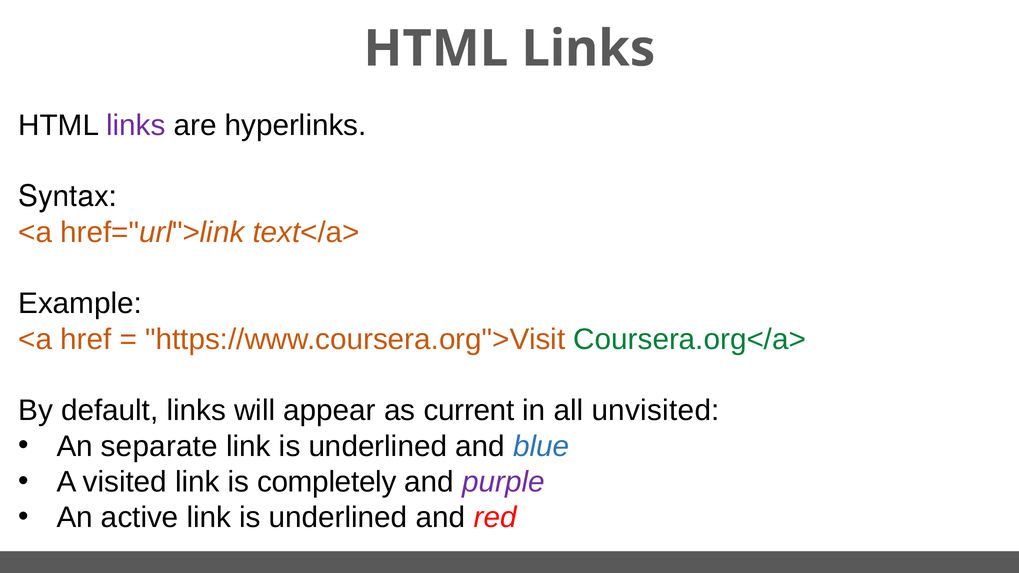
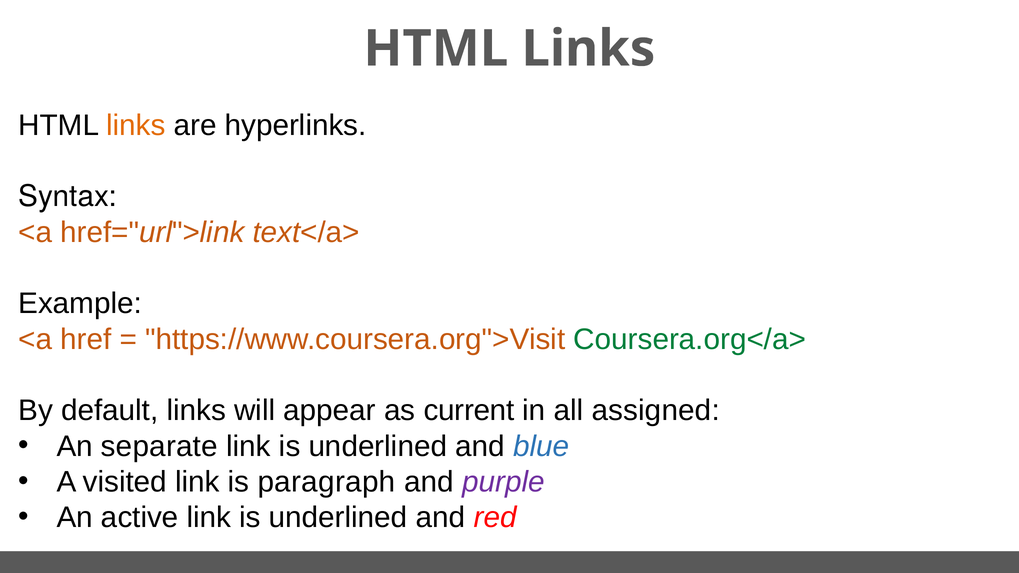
links colour: purple -> orange (136, 125)
unvisited: unvisited -> assigned (656, 411)
completely: completely -> paragraph (326, 482)
